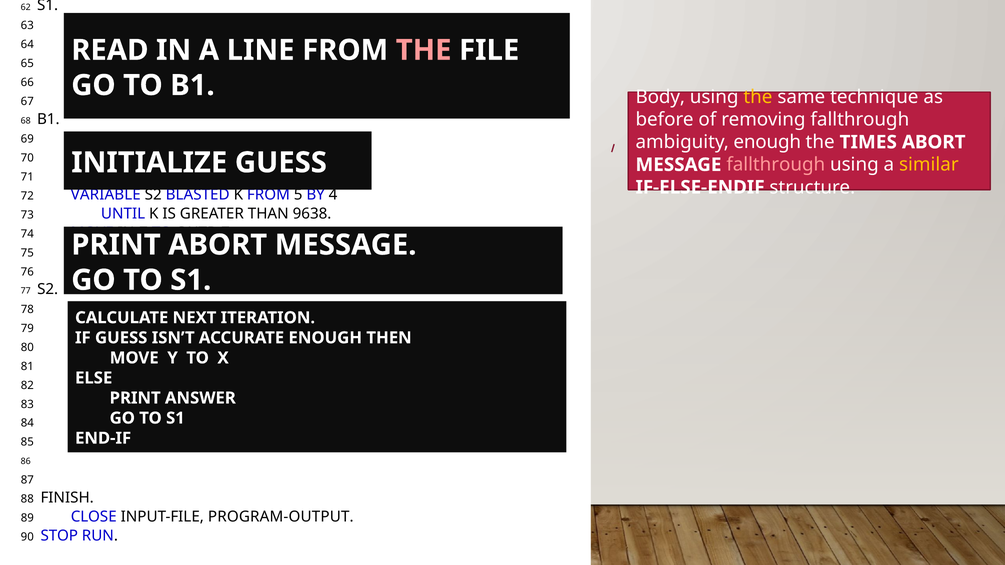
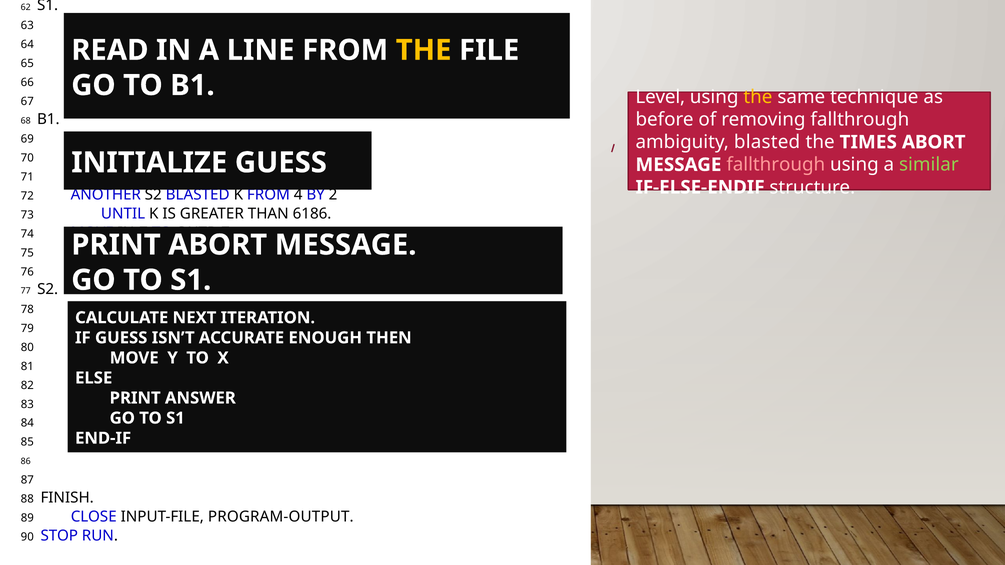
THE colour: pink -> yellow (424, 50)
Body: Body -> Level (660, 97)
ambiguity enough: enough -> blasted (767, 142)
similar colour: yellow -> light green (929, 165)
VARIABLE: VARIABLE -> ANOTHER (106, 195)
5: 5 -> 4 (298, 195)
BY 4: 4 -> 2 (333, 195)
9638: 9638 -> 6186 (312, 214)
